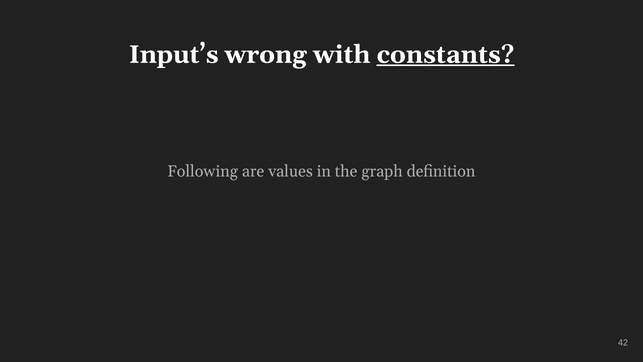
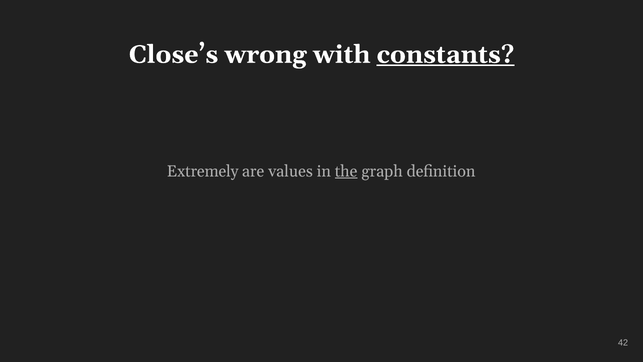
Input’s: Input’s -> Close’s (174, 54)
Following: Following -> Extremely (203, 171)
the underline: none -> present (346, 171)
